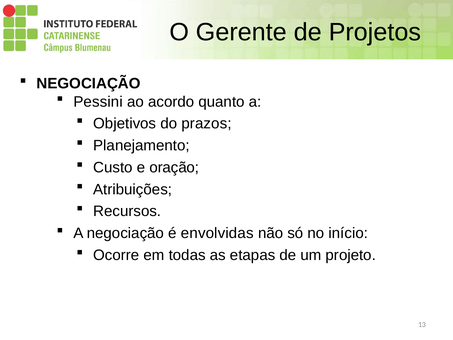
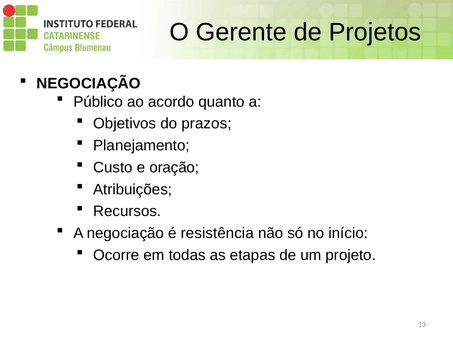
Pessini: Pessini -> Público (98, 102)
envolvidas: envolvidas -> resistência (217, 233)
